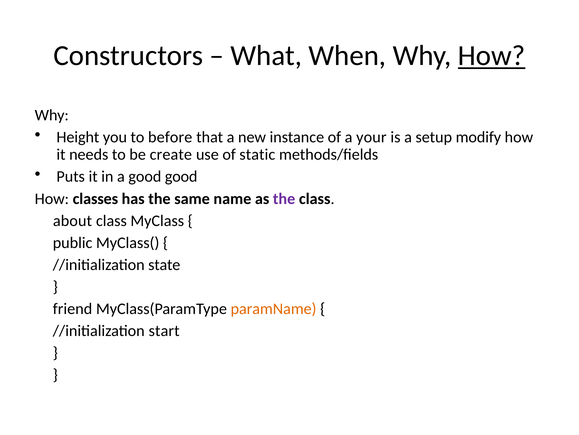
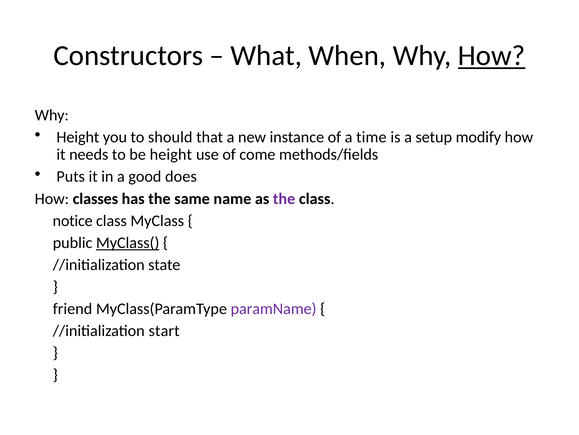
before: before -> should (170, 137)
your: your -> time (371, 137)
be create: create -> height (171, 154)
static: static -> come (257, 154)
good good: good -> does (181, 176)
about: about -> notice (73, 220)
MyClass( underline: none -> present (128, 242)
paramName colour: orange -> purple (274, 308)
